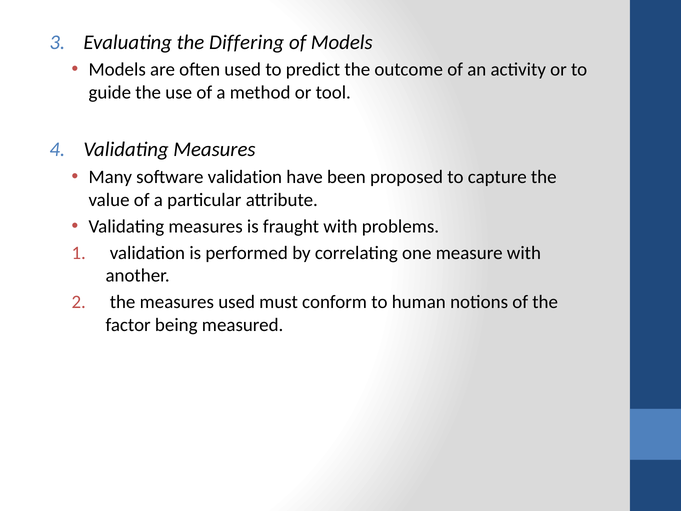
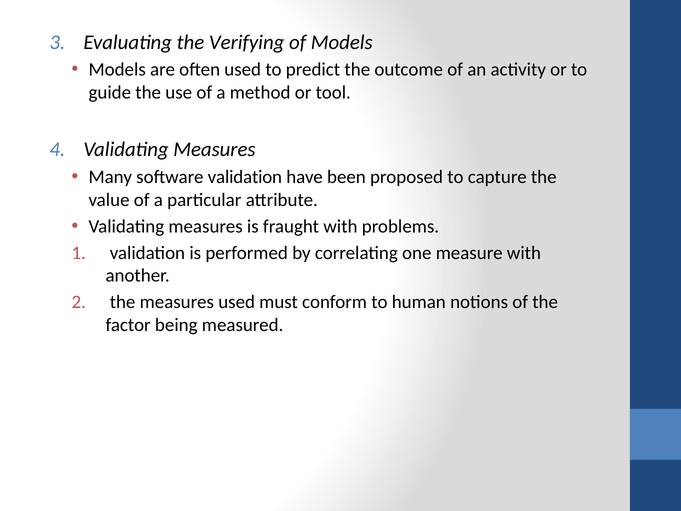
Differing: Differing -> Verifying (247, 42)
